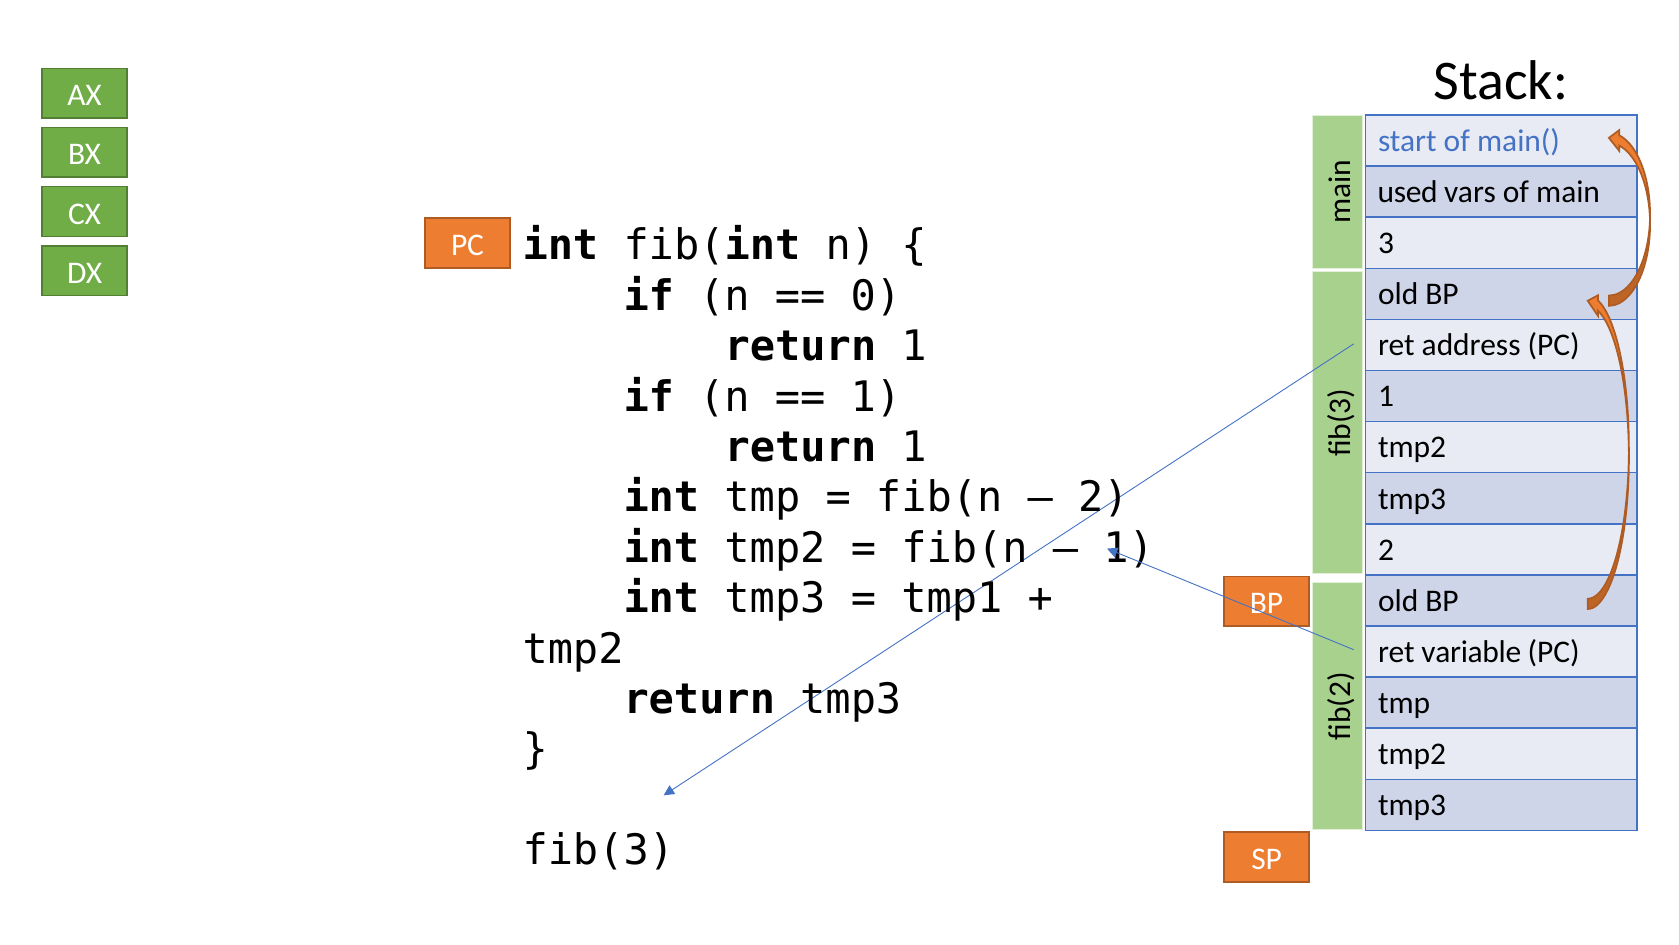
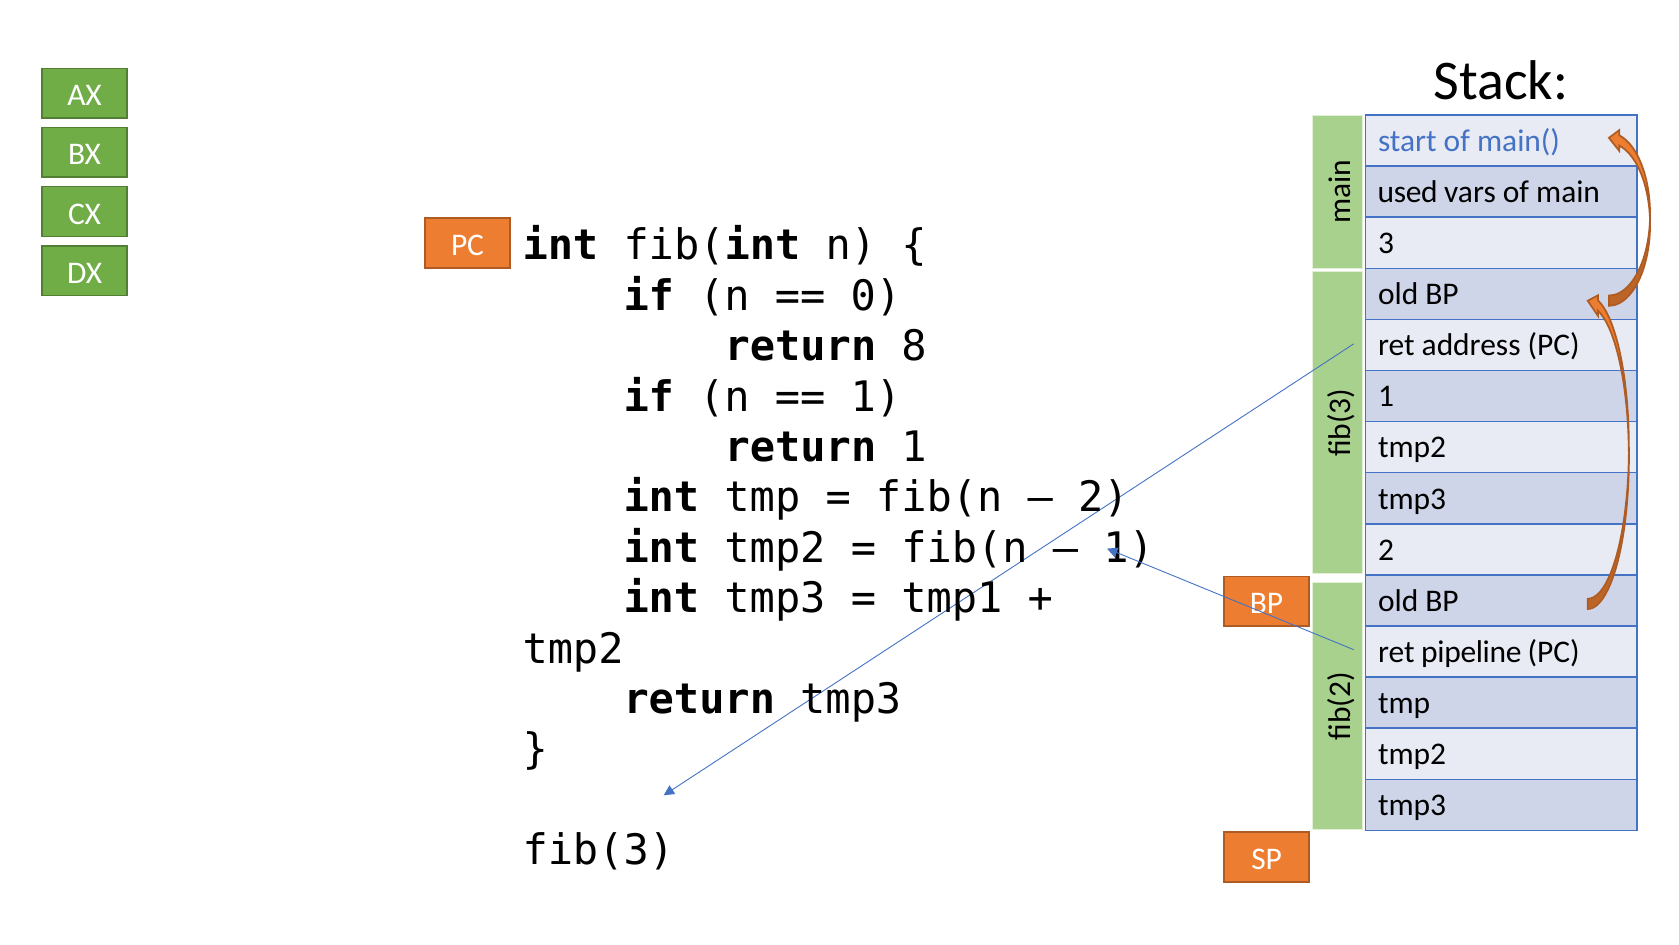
1: 1 -> 8 (914, 347)
variable: variable -> pipeline (1471, 652)
